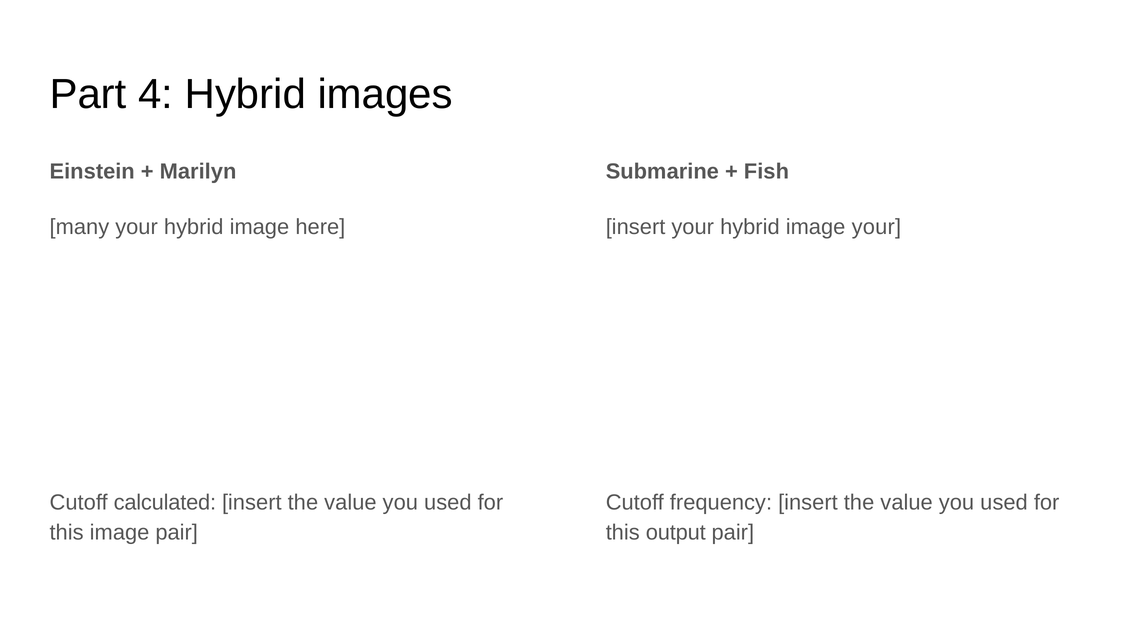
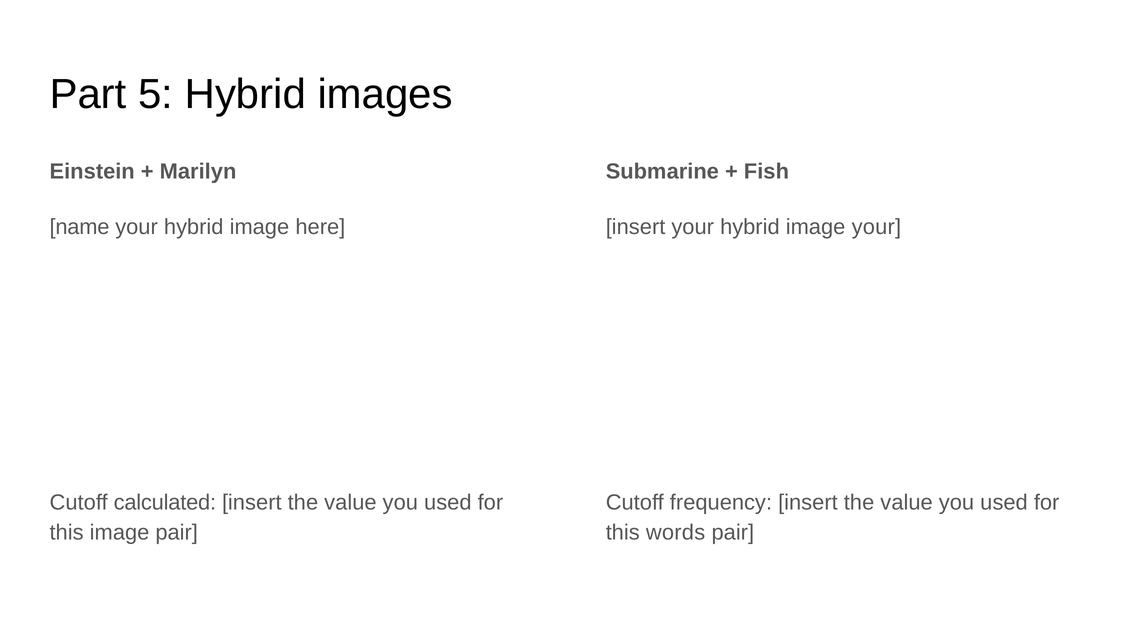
4: 4 -> 5 (156, 94)
many: many -> name (80, 227)
output: output -> words (676, 533)
